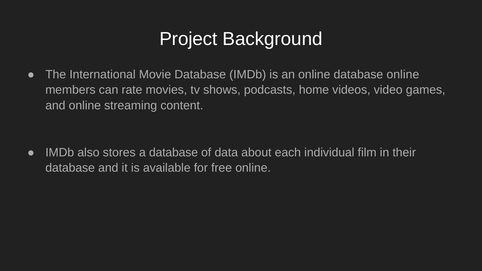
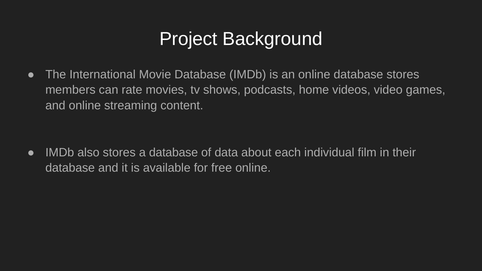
database online: online -> stores (403, 75)
